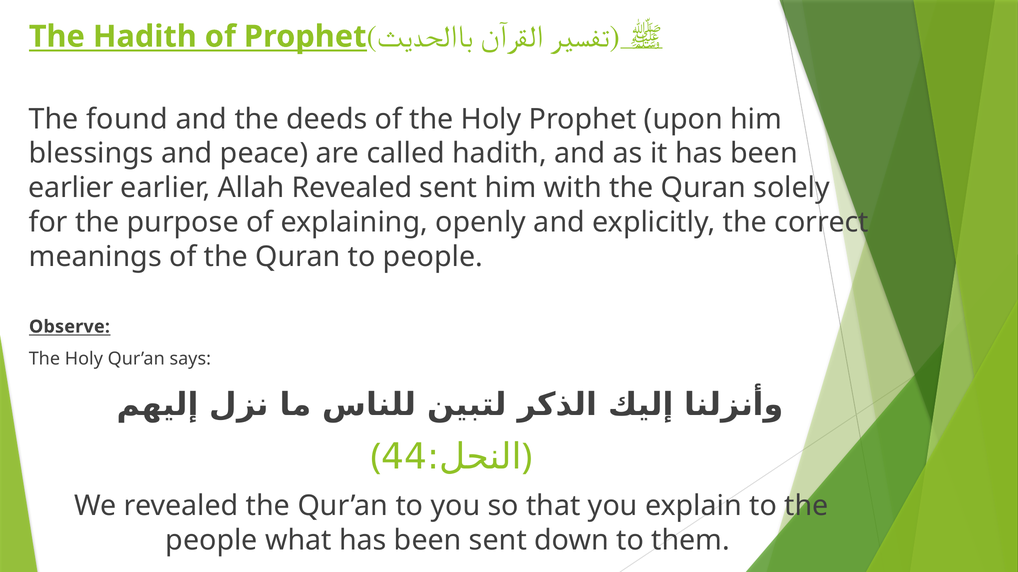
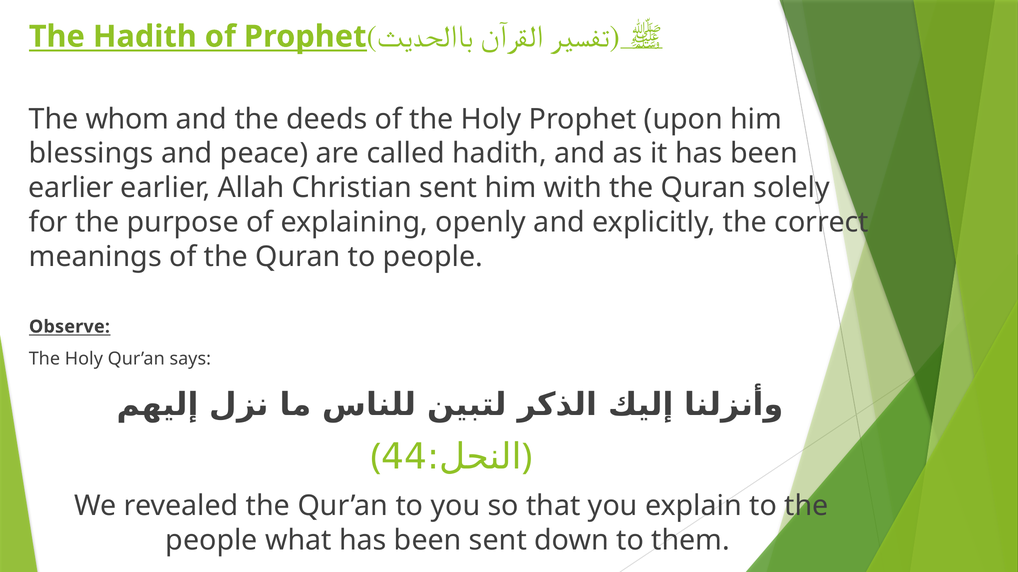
found: found -> whom (127, 119)
Allah Revealed: Revealed -> Christian (352, 188)
